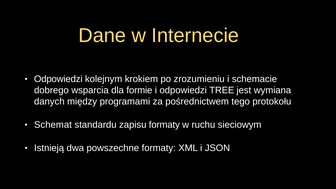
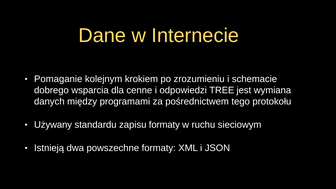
Odpowiedzi: Odpowiedzi -> Pomaganie (58, 79)
formie: formie -> cenne (139, 90)
Schemat: Schemat -> Używany (53, 125)
